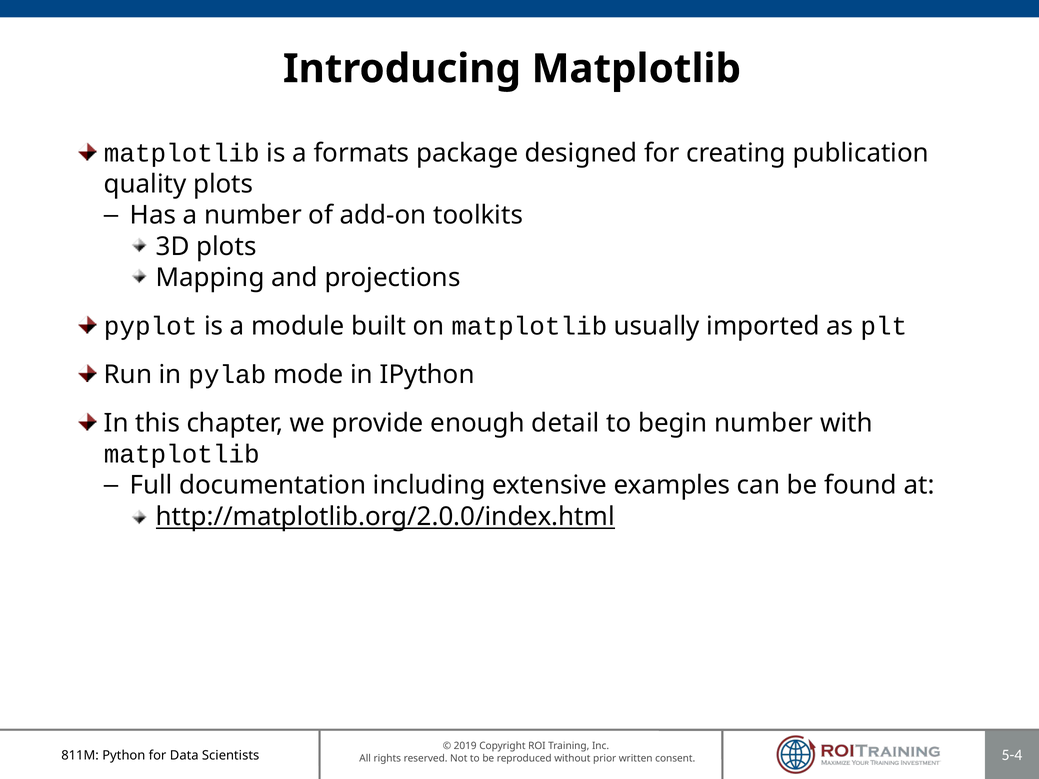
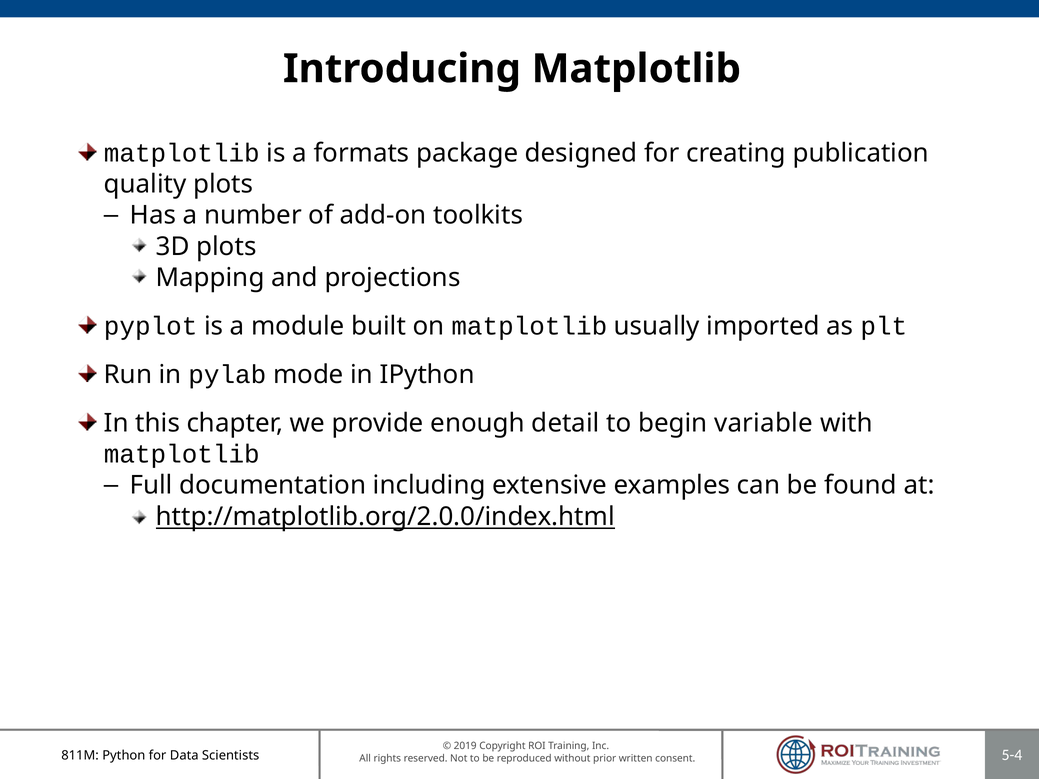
begin number: number -> variable (764, 423)
